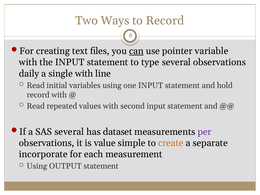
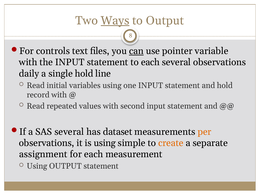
Ways underline: none -> present (115, 20)
to Record: Record -> Output (165, 20)
creating: creating -> controls (53, 51)
to type: type -> each (150, 62)
single with: with -> hold (84, 74)
per colour: purple -> orange (205, 132)
is value: value -> using (105, 143)
incorporate: incorporate -> assignment (43, 154)
